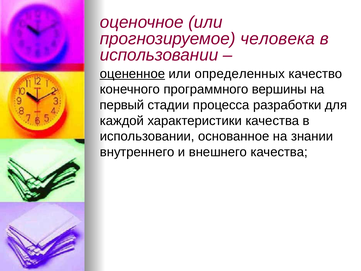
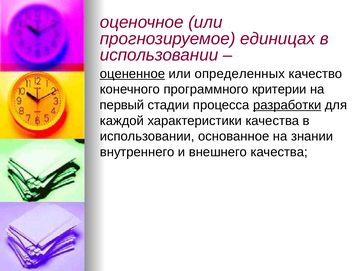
человека: человека -> единицах (278, 39)
вершины: вершины -> критерии (279, 89)
разработки underline: none -> present (287, 105)
